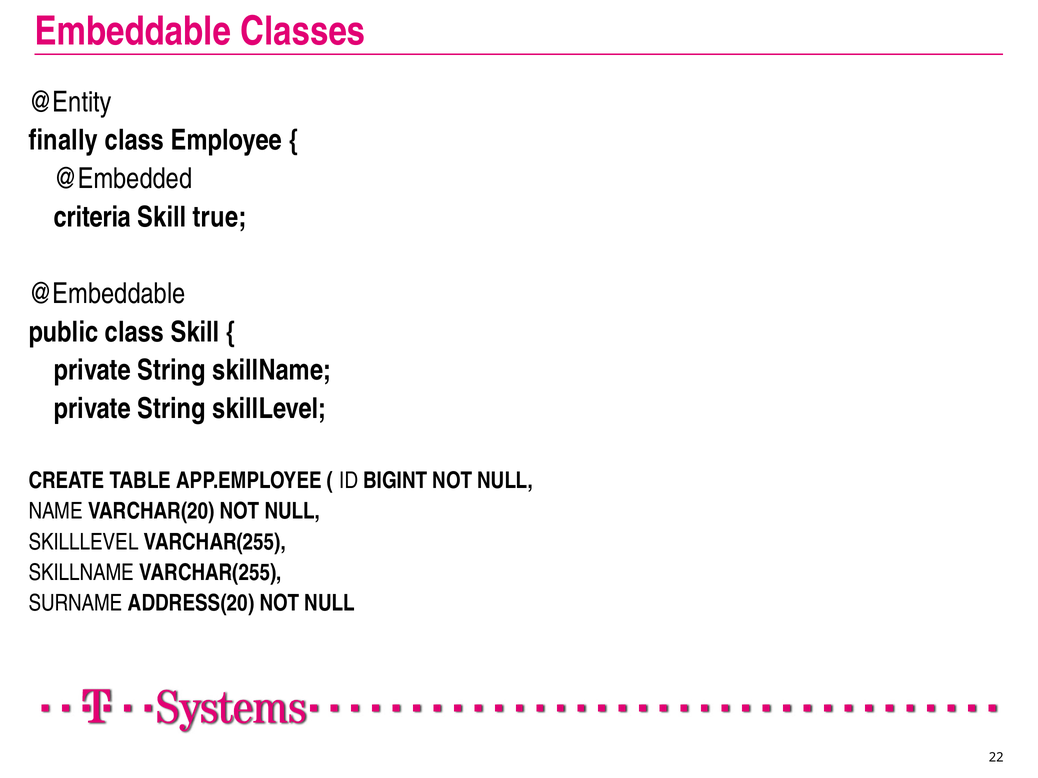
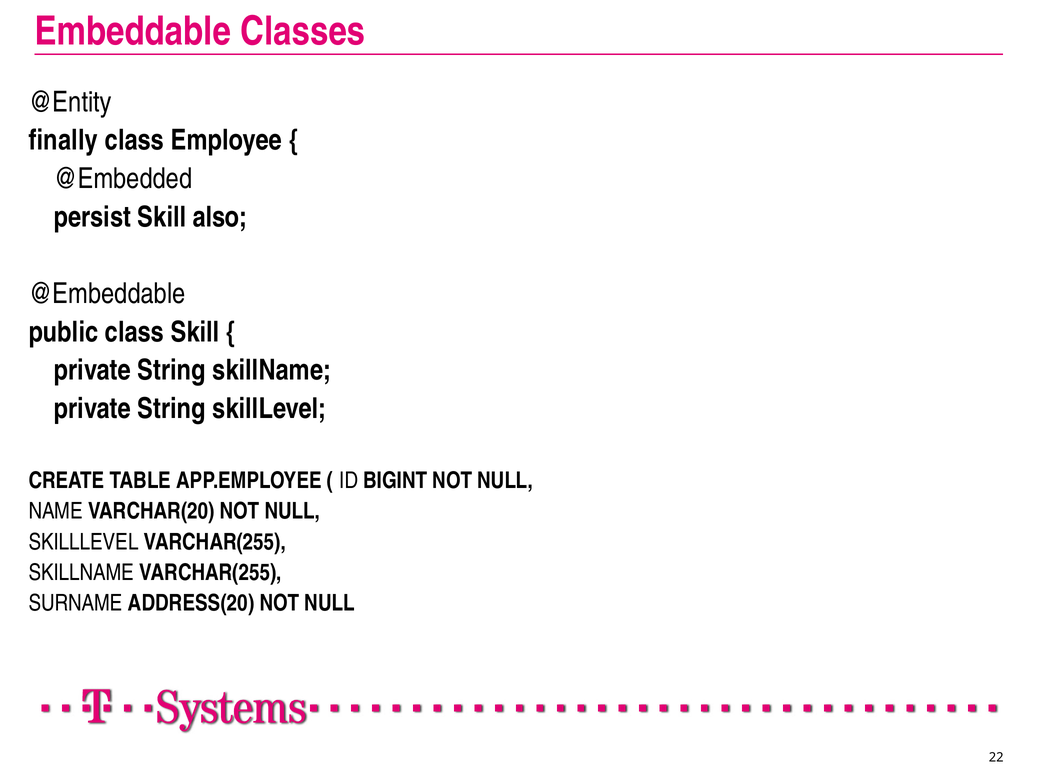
criteria: criteria -> persist (92, 217)
true: true -> also (220, 217)
